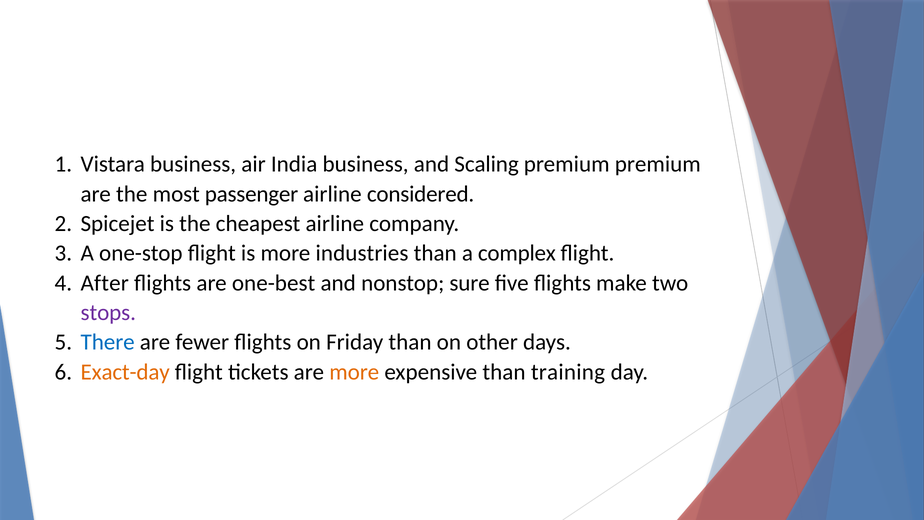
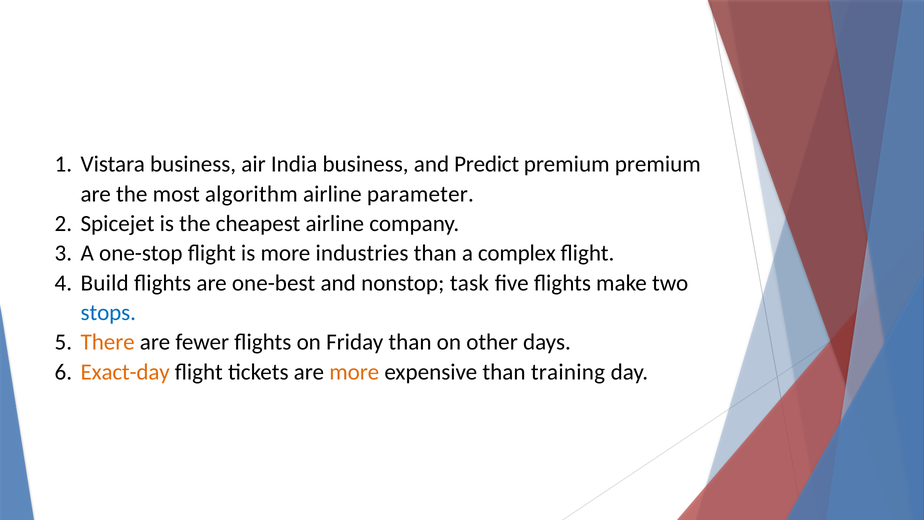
Scaling: Scaling -> Predict (487, 164)
passenger: passenger -> algorithm (251, 194)
considered: considered -> parameter (420, 194)
After: After -> Build (105, 283)
sure: sure -> task (469, 283)
stops colour: purple -> blue (108, 312)
There colour: blue -> orange (108, 342)
